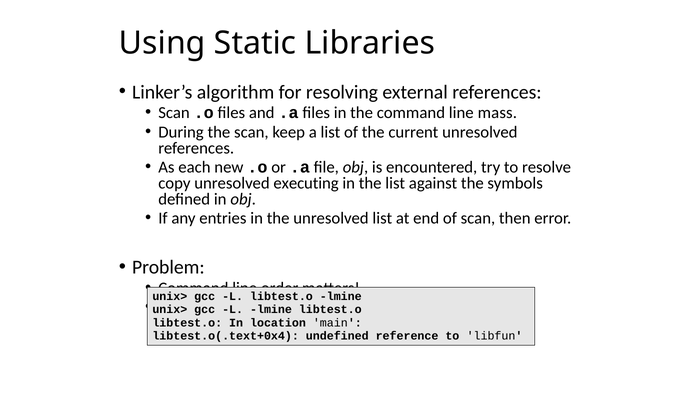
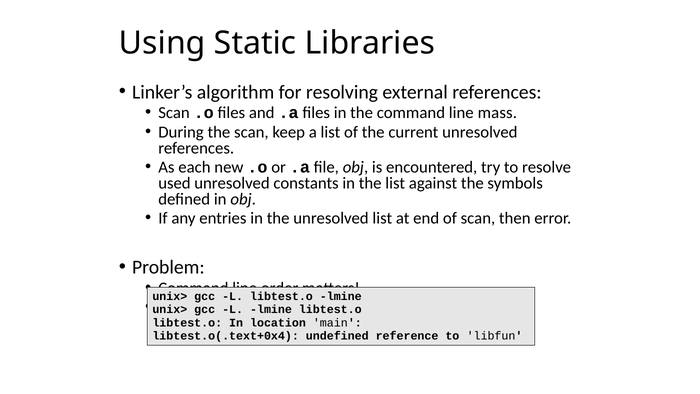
copy: copy -> used (174, 183)
executing: executing -> constants (306, 183)
